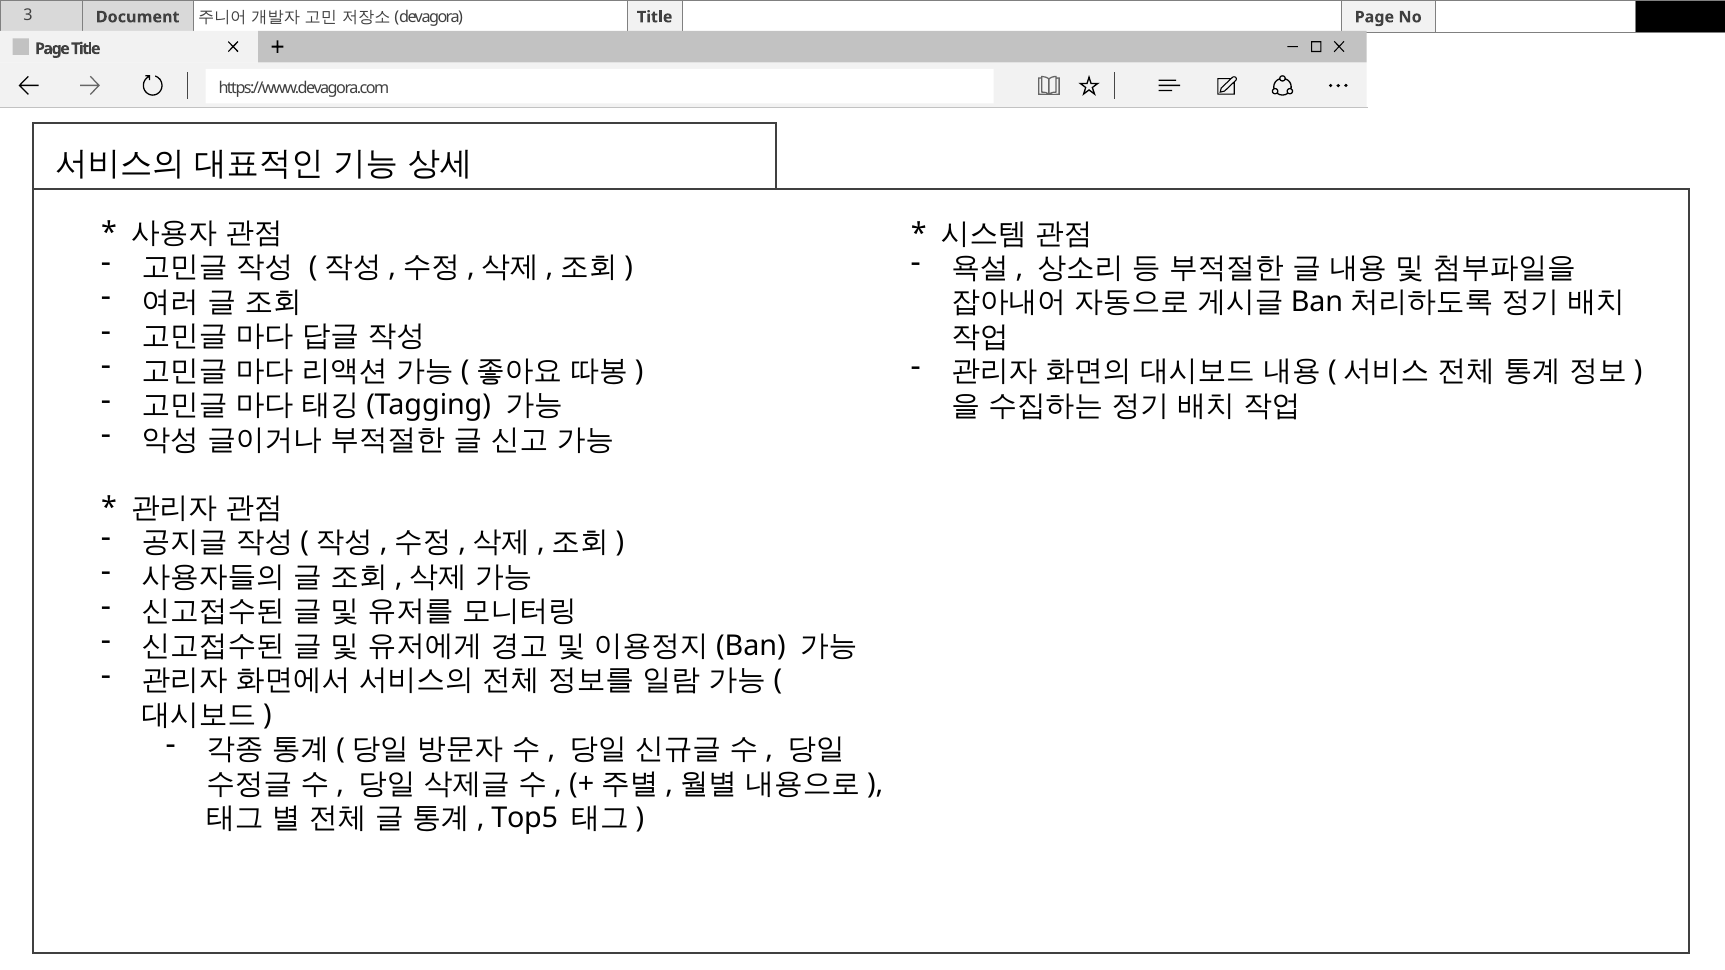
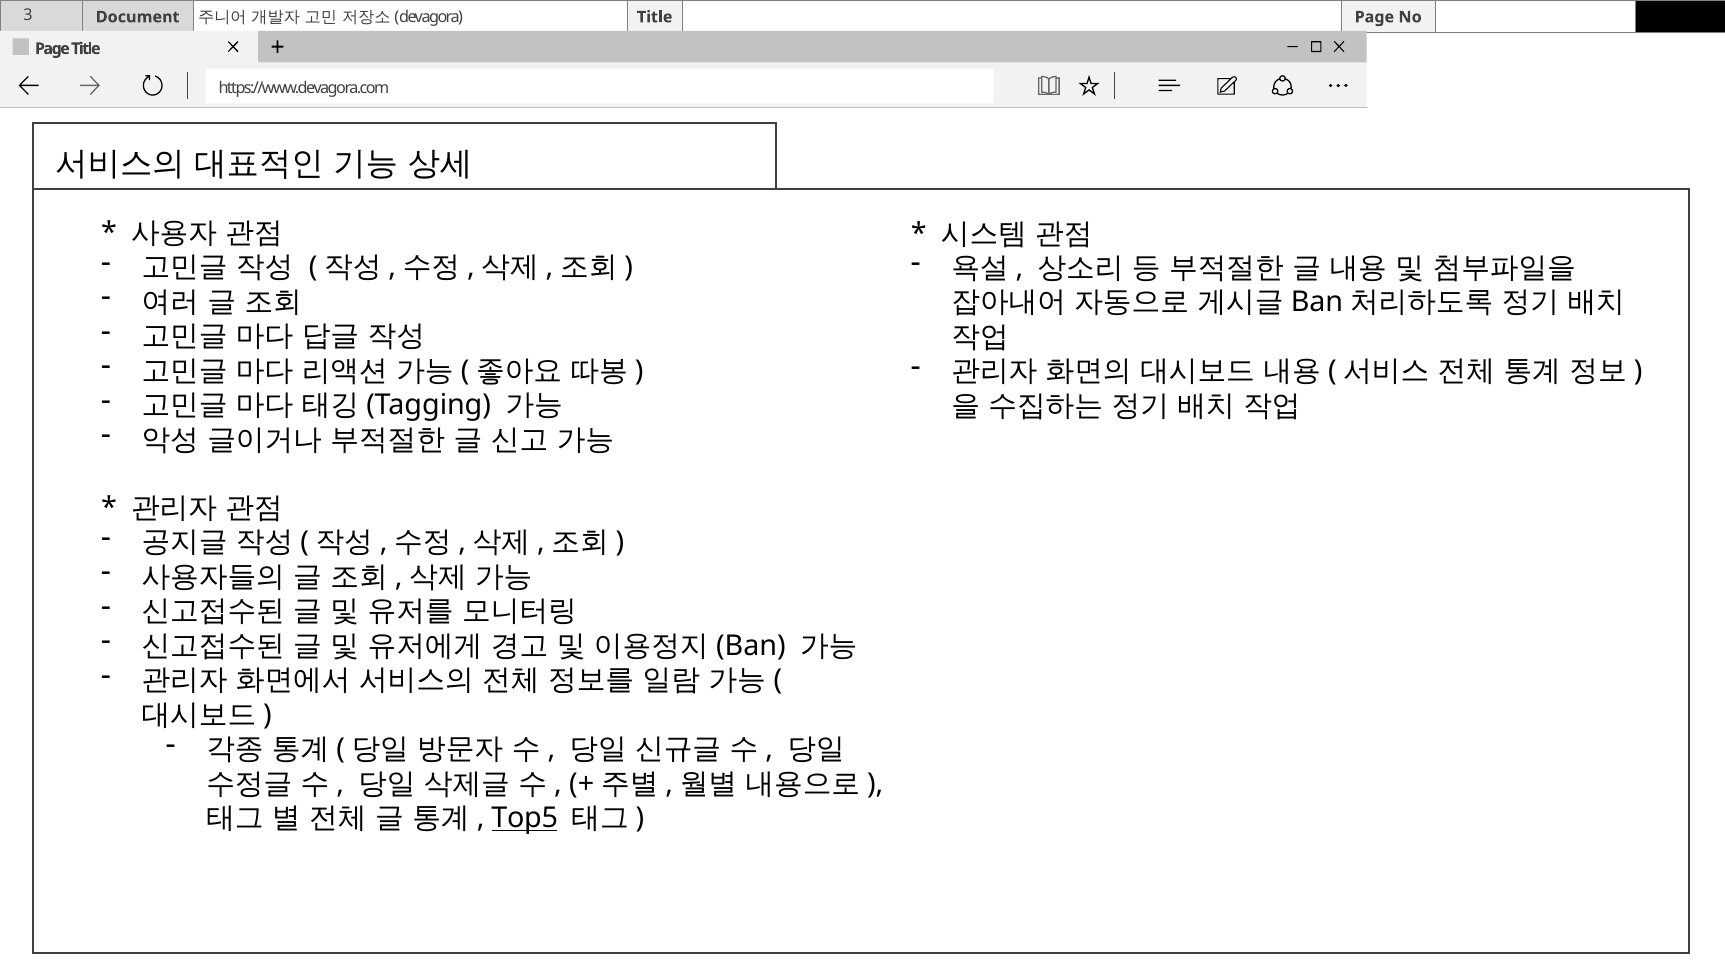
Top5 underline: none -> present (525, 819)
